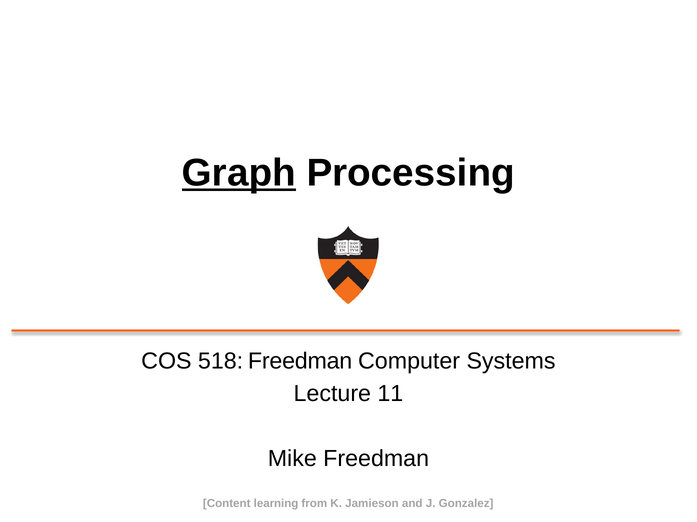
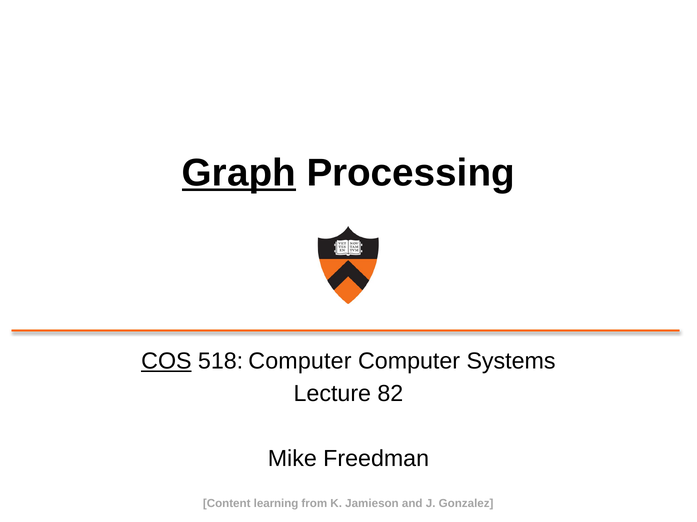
COS underline: none -> present (166, 362)
518 Freedman: Freedman -> Computer (300, 362)
11: 11 -> 82 (390, 394)
